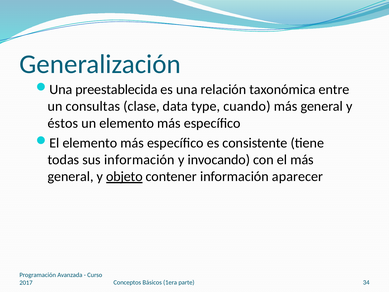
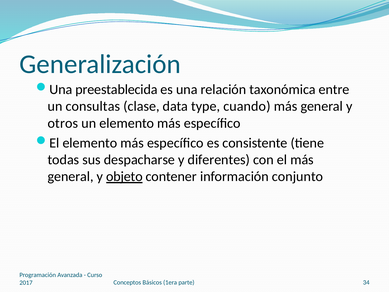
éstos: éstos -> otros (63, 123)
sus información: información -> despacharse (139, 160)
invocando: invocando -> diferentes (219, 160)
aparecer: aparecer -> conjunto (298, 176)
